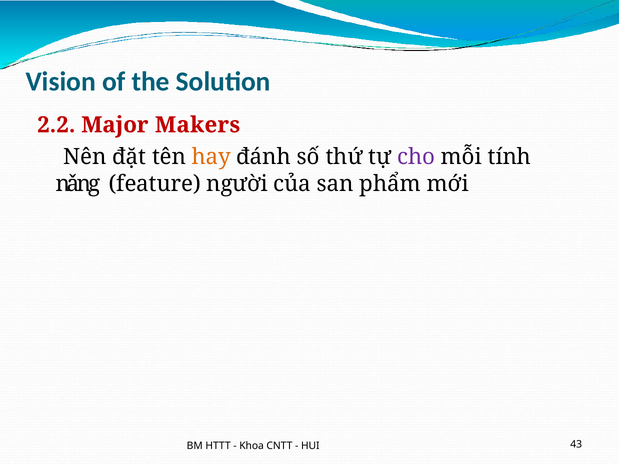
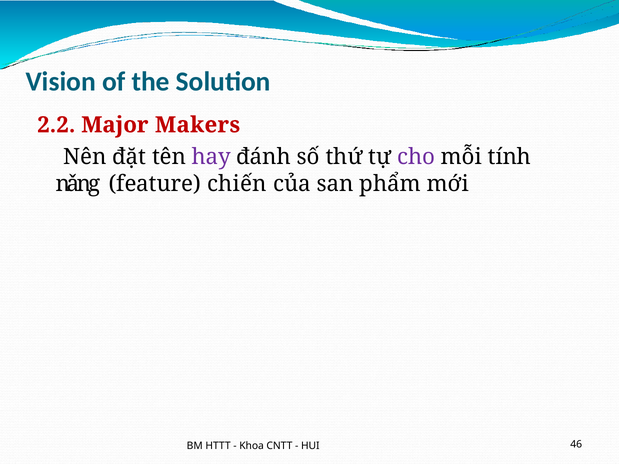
hay colour: orange -> purple (211, 157)
người: người -> chiến (237, 184)
43: 43 -> 46 (576, 445)
